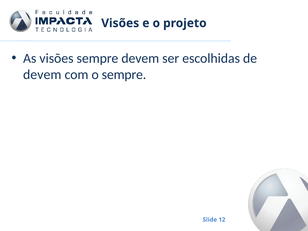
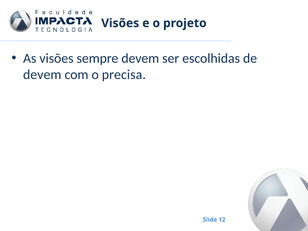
o sempre: sempre -> precisa (124, 75)
